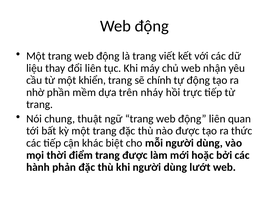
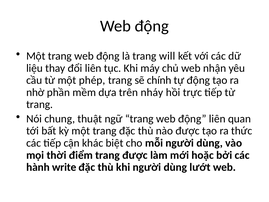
viết: viết -> will (167, 56)
khiển: khiển -> phép (92, 80)
phản: phản -> write (64, 167)
